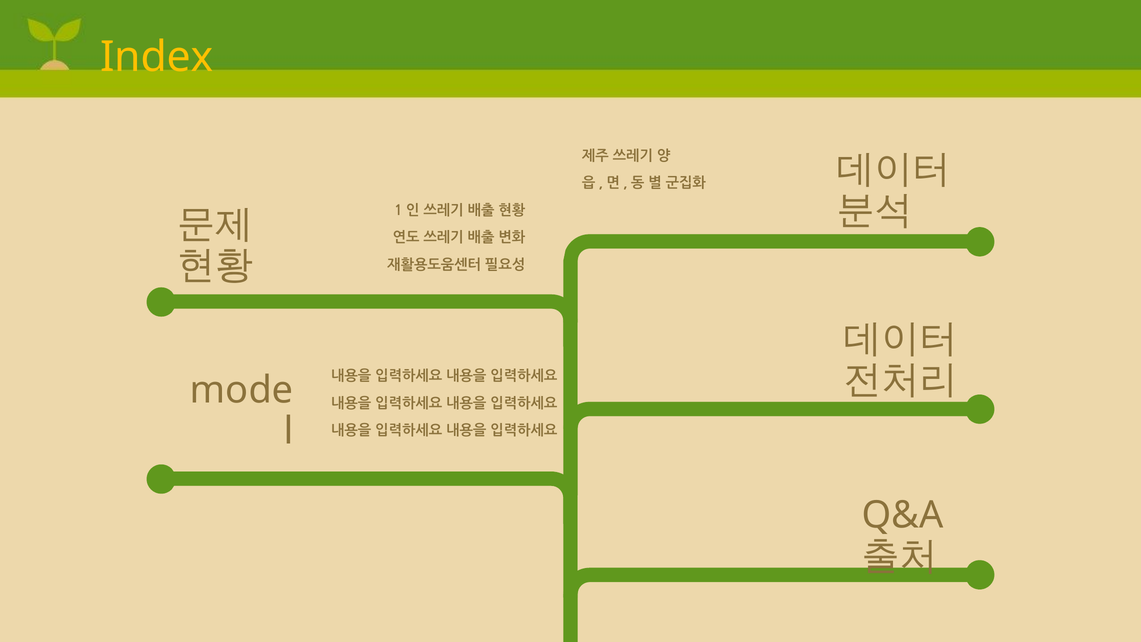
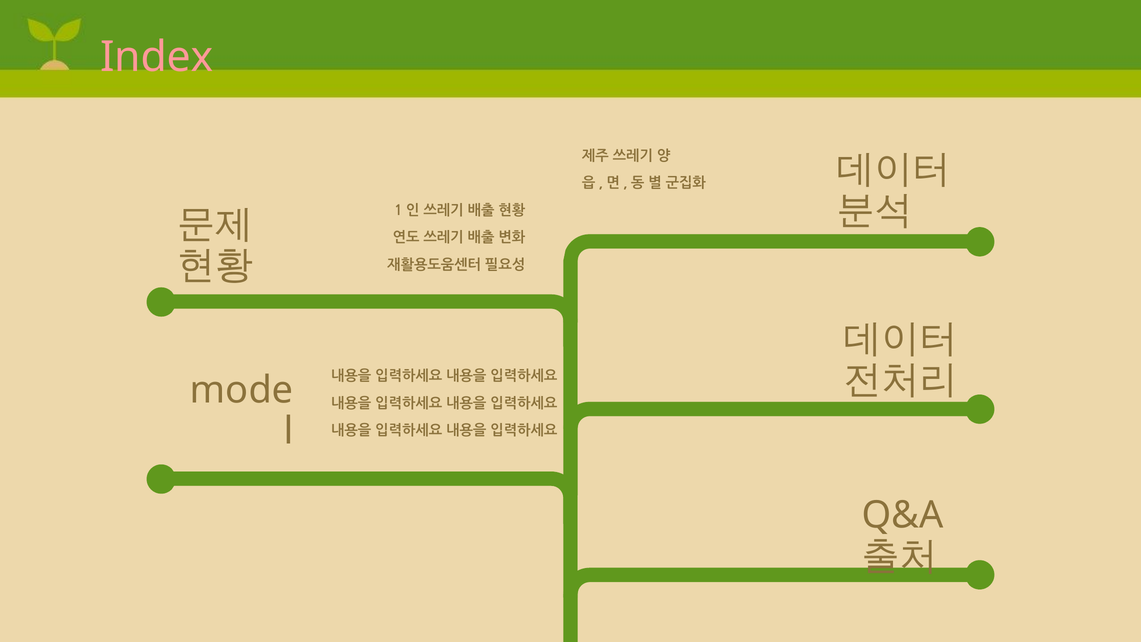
Index colour: yellow -> pink (157, 57)
